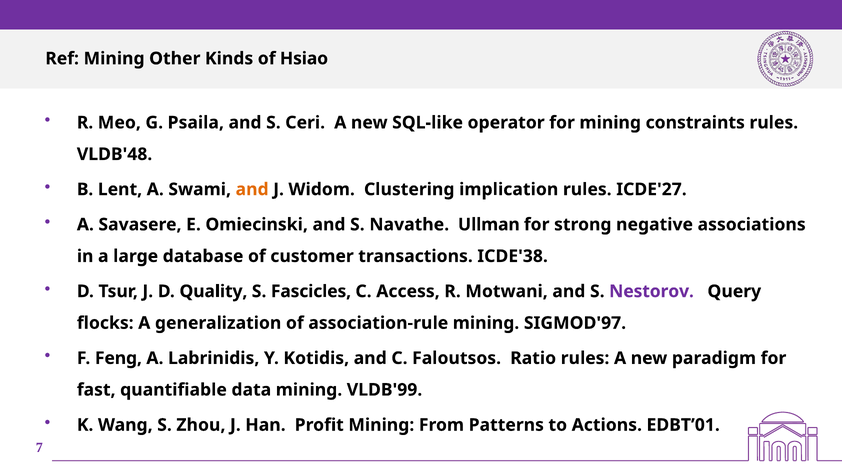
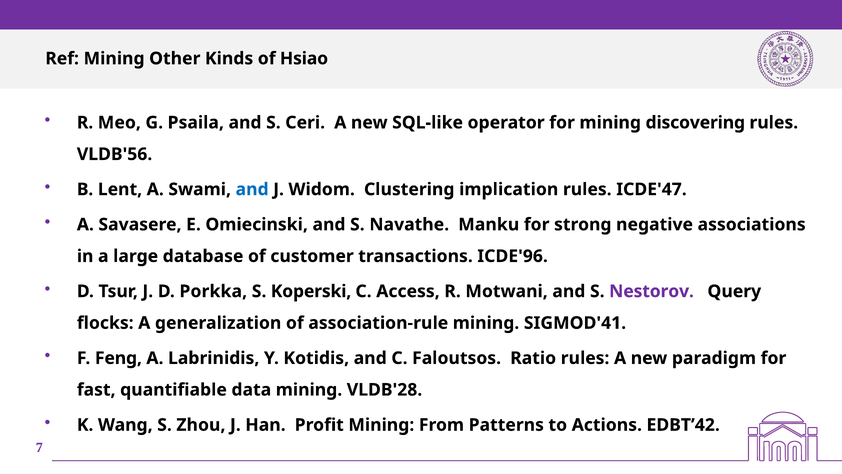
constraints: constraints -> discovering (695, 122)
VLDB'48: VLDB'48 -> VLDB'56 (115, 154)
and colour: orange -> blue (252, 189)
ICDE'27: ICDE'27 -> ICDE'47 (651, 189)
Ullman: Ullman -> Manku (489, 224)
ICDE'38: ICDE'38 -> ICDE'96 (513, 256)
Quality: Quality -> Porkka (213, 291)
Fascicles: Fascicles -> Koperski (311, 291)
SIGMOD'97: SIGMOD'97 -> SIGMOD'41 (575, 323)
VLDB'99: VLDB'99 -> VLDB'28 (385, 390)
EDBT’01: EDBT’01 -> EDBT’42 (683, 425)
